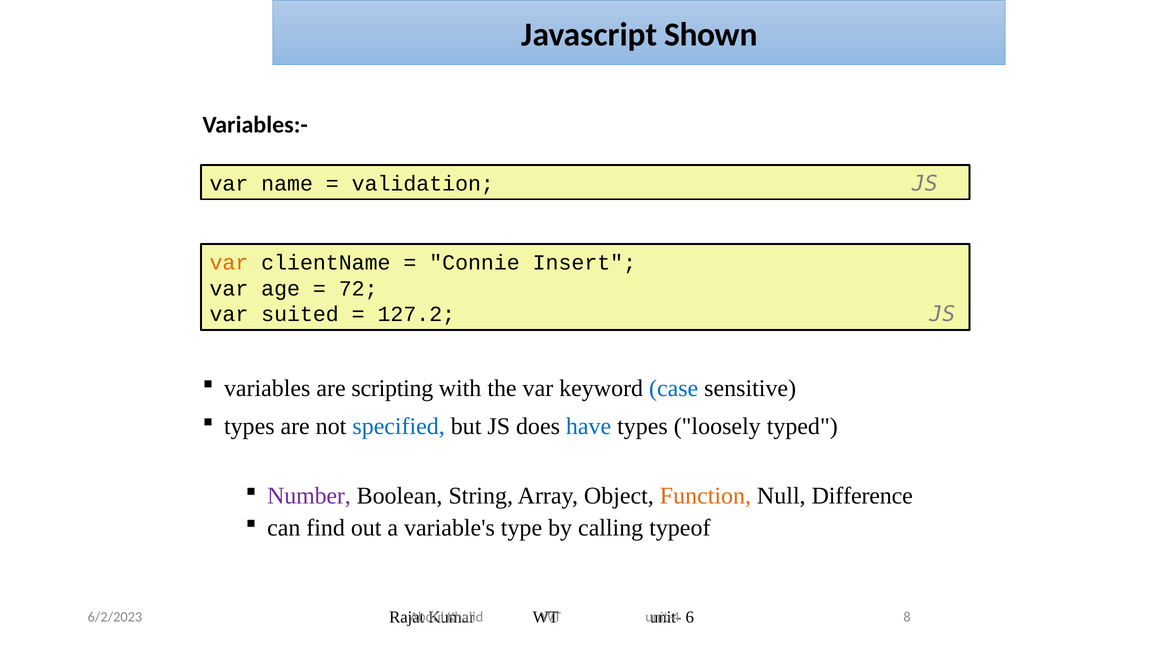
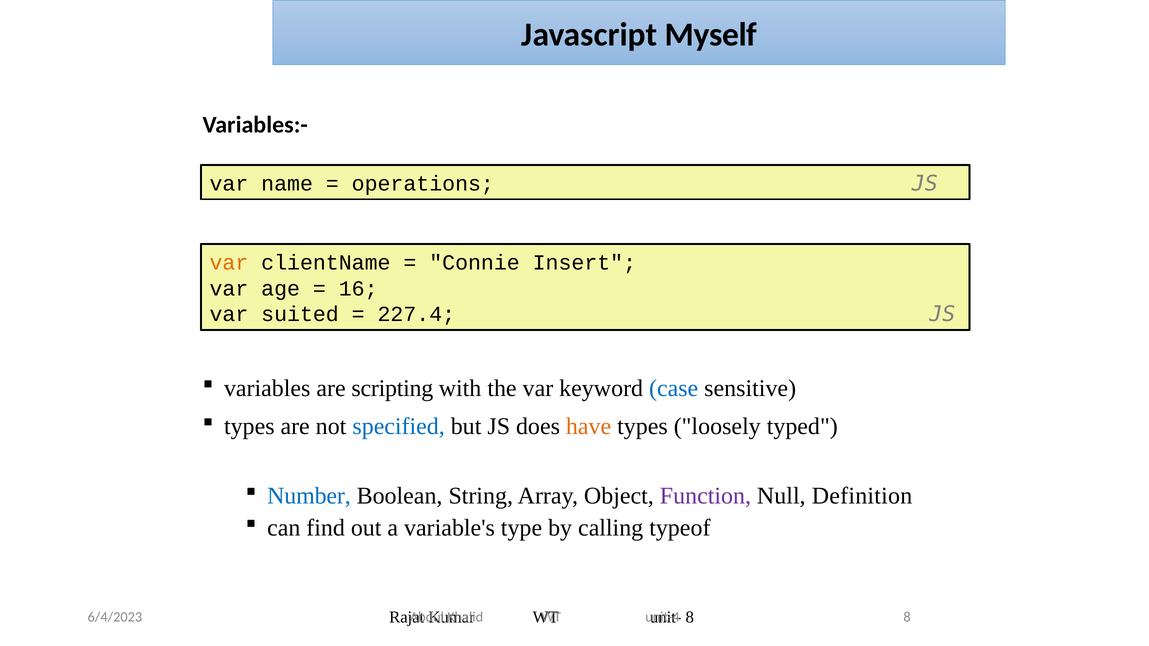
Shown: Shown -> Myself (711, 35)
validation: validation -> operations (423, 184)
72: 72 -> 16 (358, 289)
127.2: 127.2 -> 227.4 (416, 315)
have colour: blue -> orange (589, 426)
Number colour: purple -> blue (309, 496)
Function colour: orange -> purple (705, 496)
Difference: Difference -> Definition (862, 496)
6: 6 -> 8 (690, 617)
6/2/2023: 6/2/2023 -> 6/4/2023 (115, 617)
